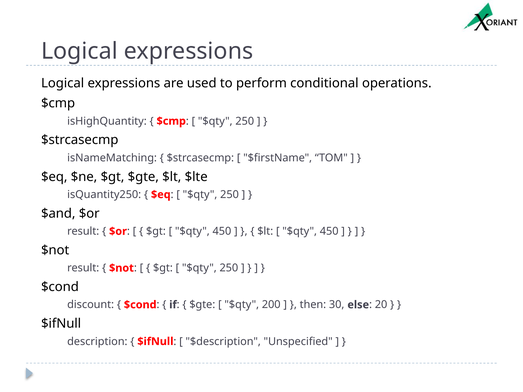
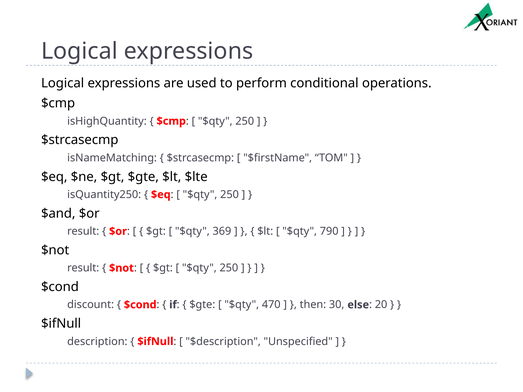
450: 450 -> 369 (222, 231)
450: 450 -> 790 (329, 231)
200: 200 -> 470 (271, 305)
